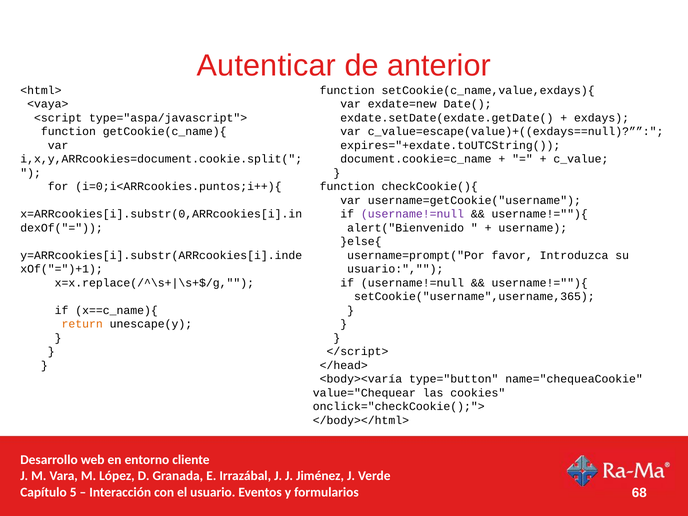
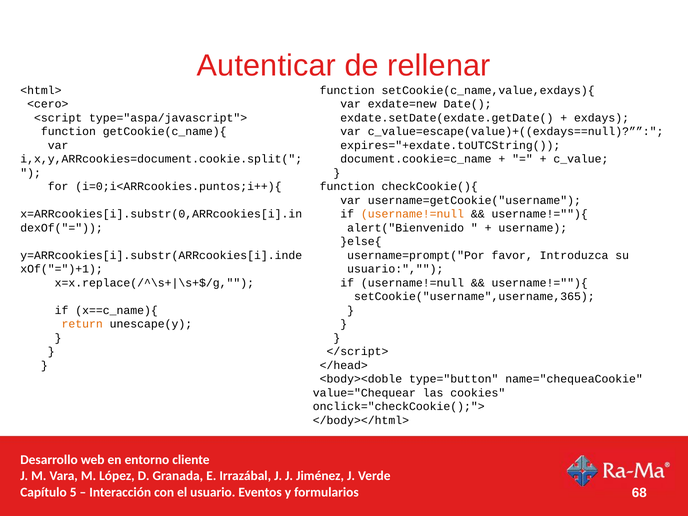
anterior: anterior -> rellenar (439, 66)
<vaya>: <vaya> -> <cero> (48, 104)
username!=null colour: purple -> orange (413, 214)
<body><varía: <body><varía -> <body><doble (361, 379)
